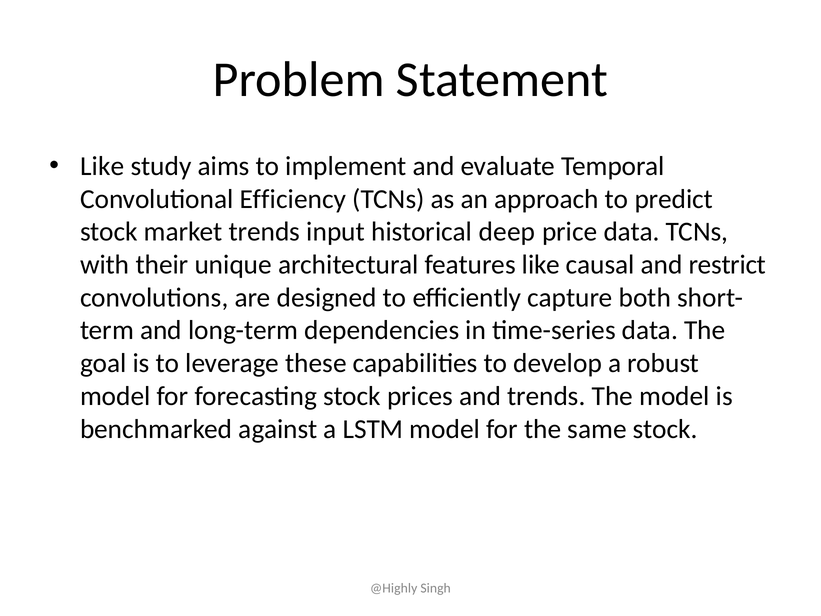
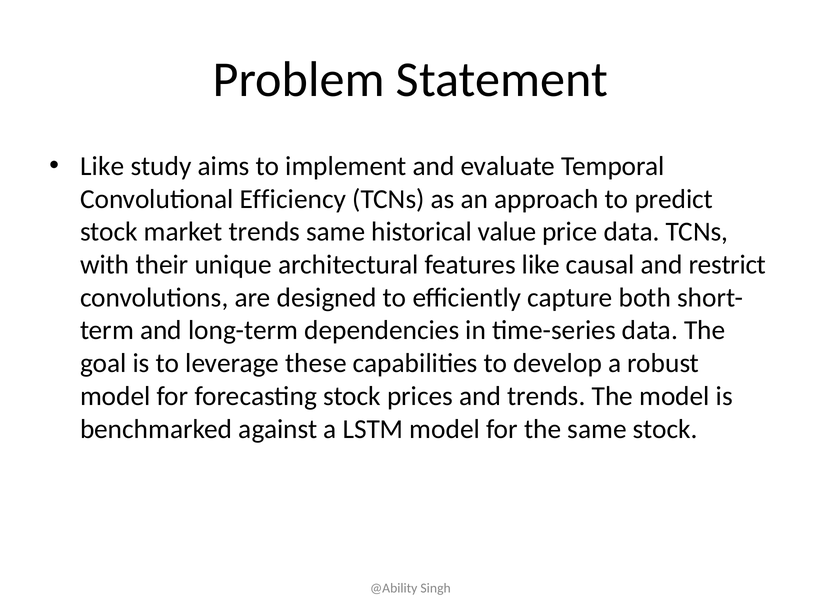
trends input: input -> same (336, 232)
deep: deep -> value (507, 232)
@Highly: @Highly -> @Ability (394, 588)
